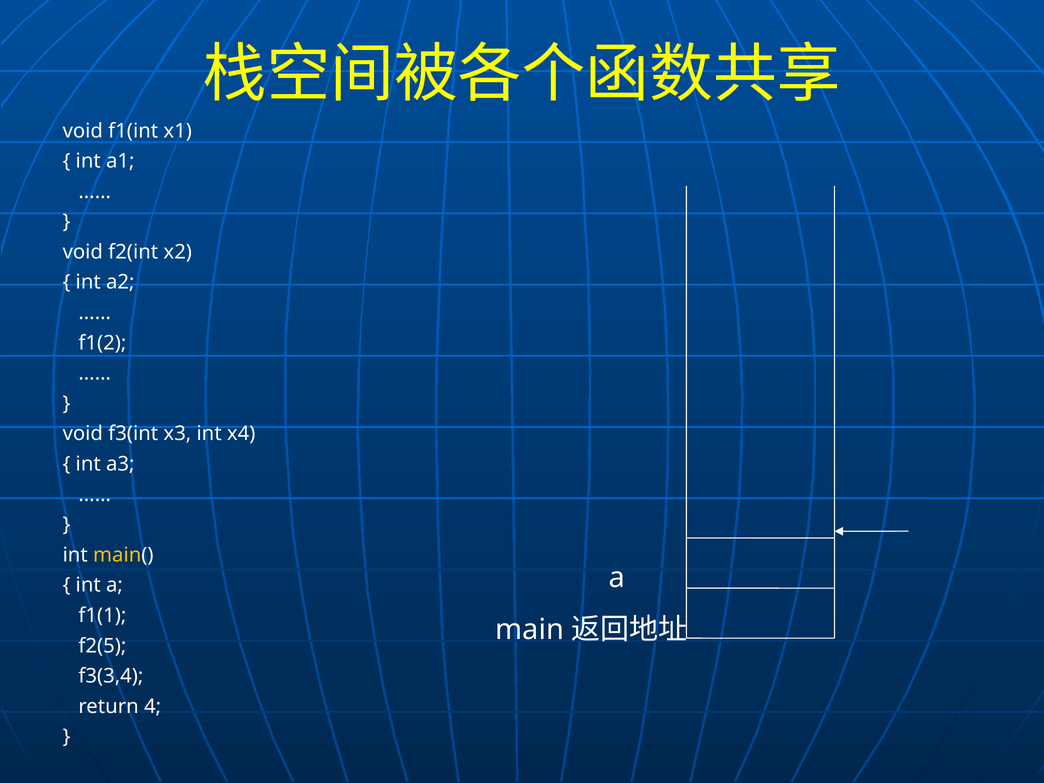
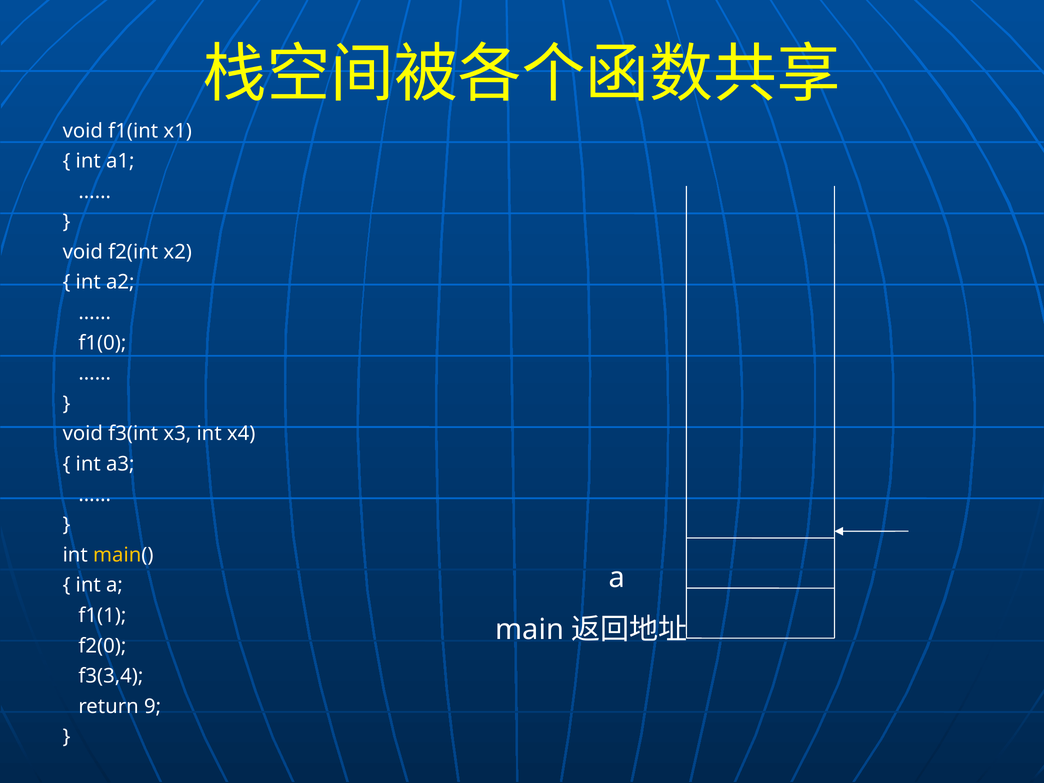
f1(2: f1(2 -> f1(0 (102, 343)
f2(5: f2(5 -> f2(0 (102, 646)
4: 4 -> 9 (153, 706)
